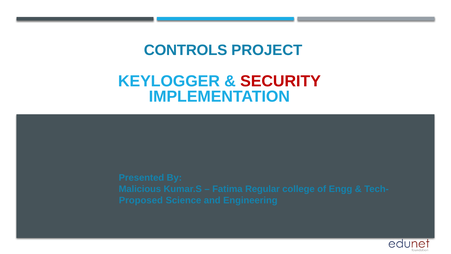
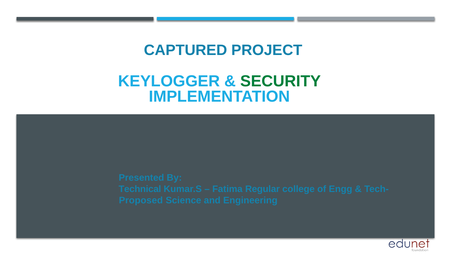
CONTROLS: CONTROLS -> CAPTURED (186, 50)
SECURITY colour: red -> green (281, 81)
Malicious: Malicious -> Technical (140, 189)
